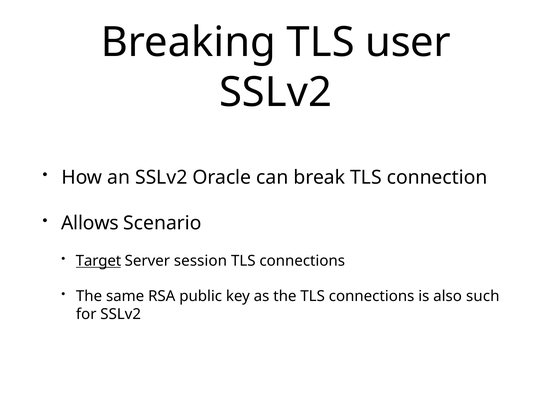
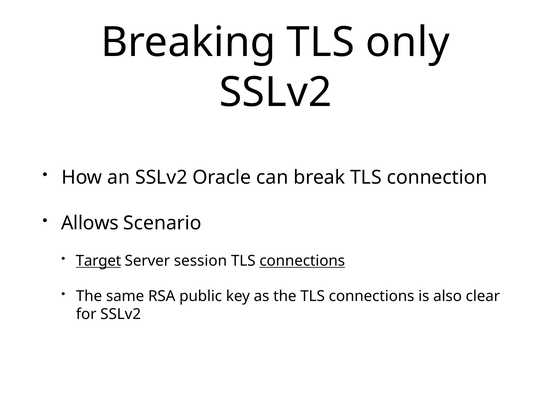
user: user -> only (408, 42)
connections underline: none -> present (302, 261)
such: such -> clear (483, 296)
